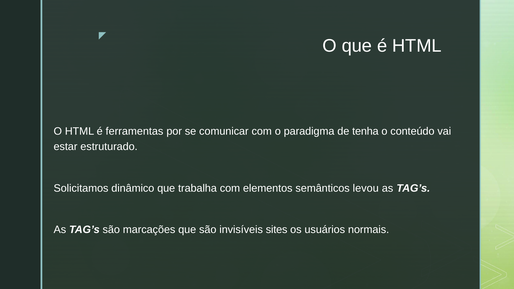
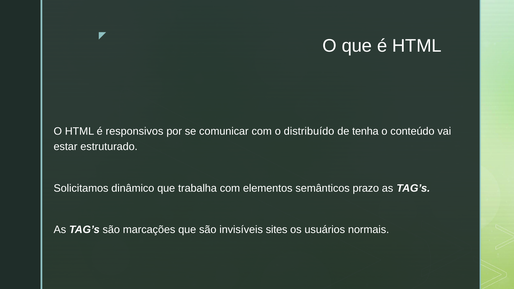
ferramentas: ferramentas -> responsivos (135, 131)
paradigma: paradigma -> distribuído (309, 131)
levou: levou -> prazo (366, 188)
